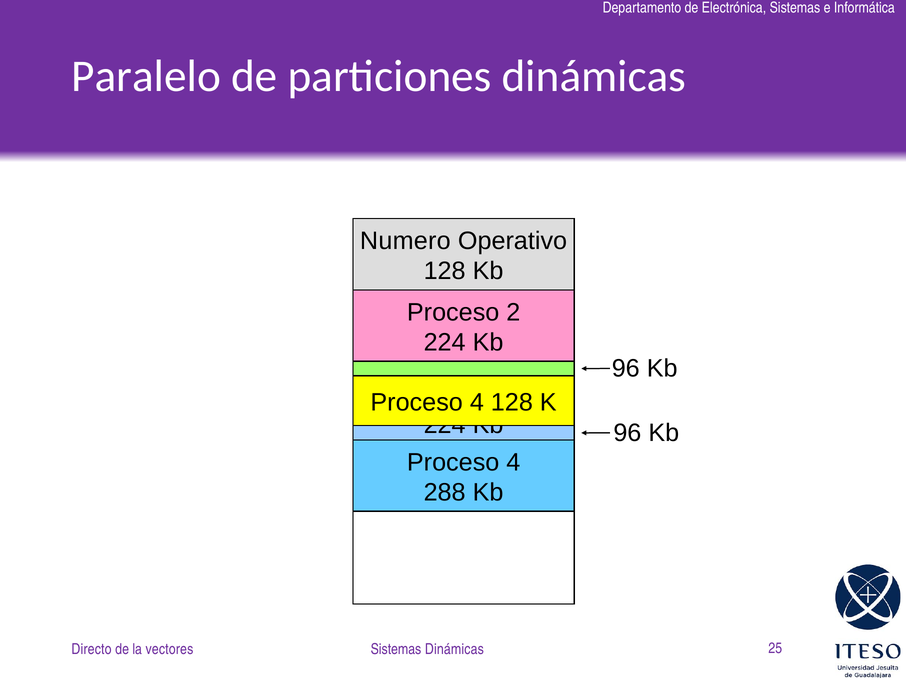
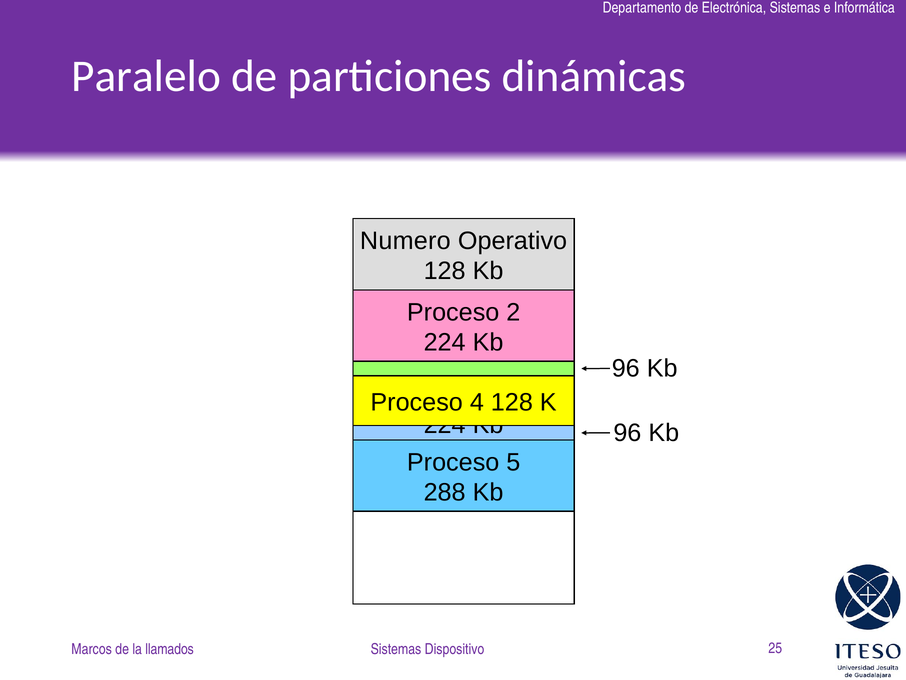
4: 4 -> 5 (513, 462)
Directo: Directo -> Marcos (92, 649)
vectores: vectores -> llamados (170, 649)
Sistemas Dinámicas: Dinámicas -> Dispositivo (455, 649)
